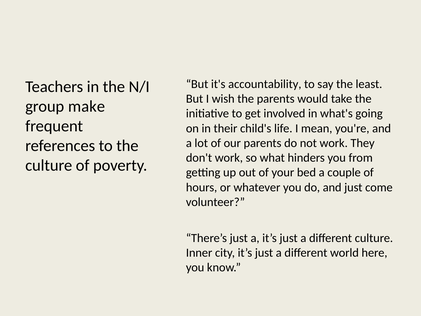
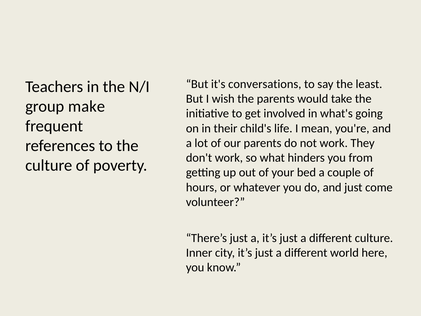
accountability: accountability -> conversations (265, 84)
